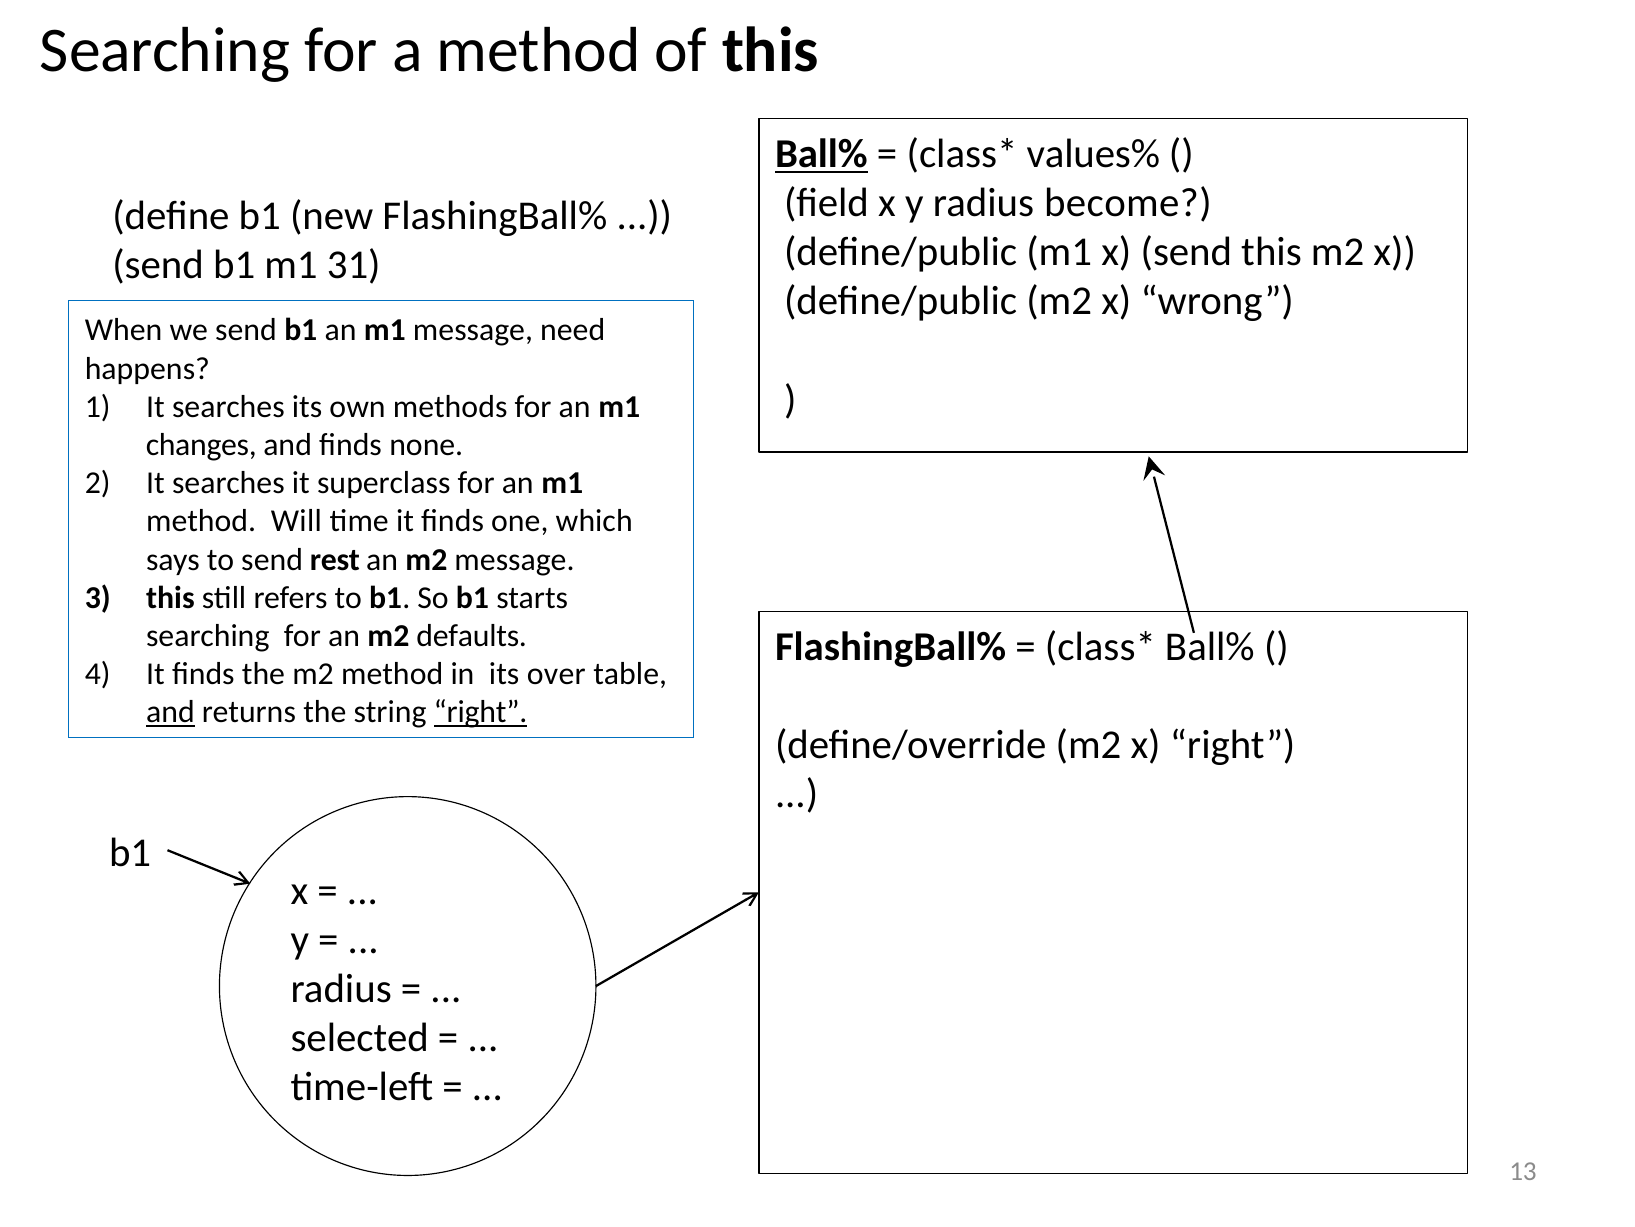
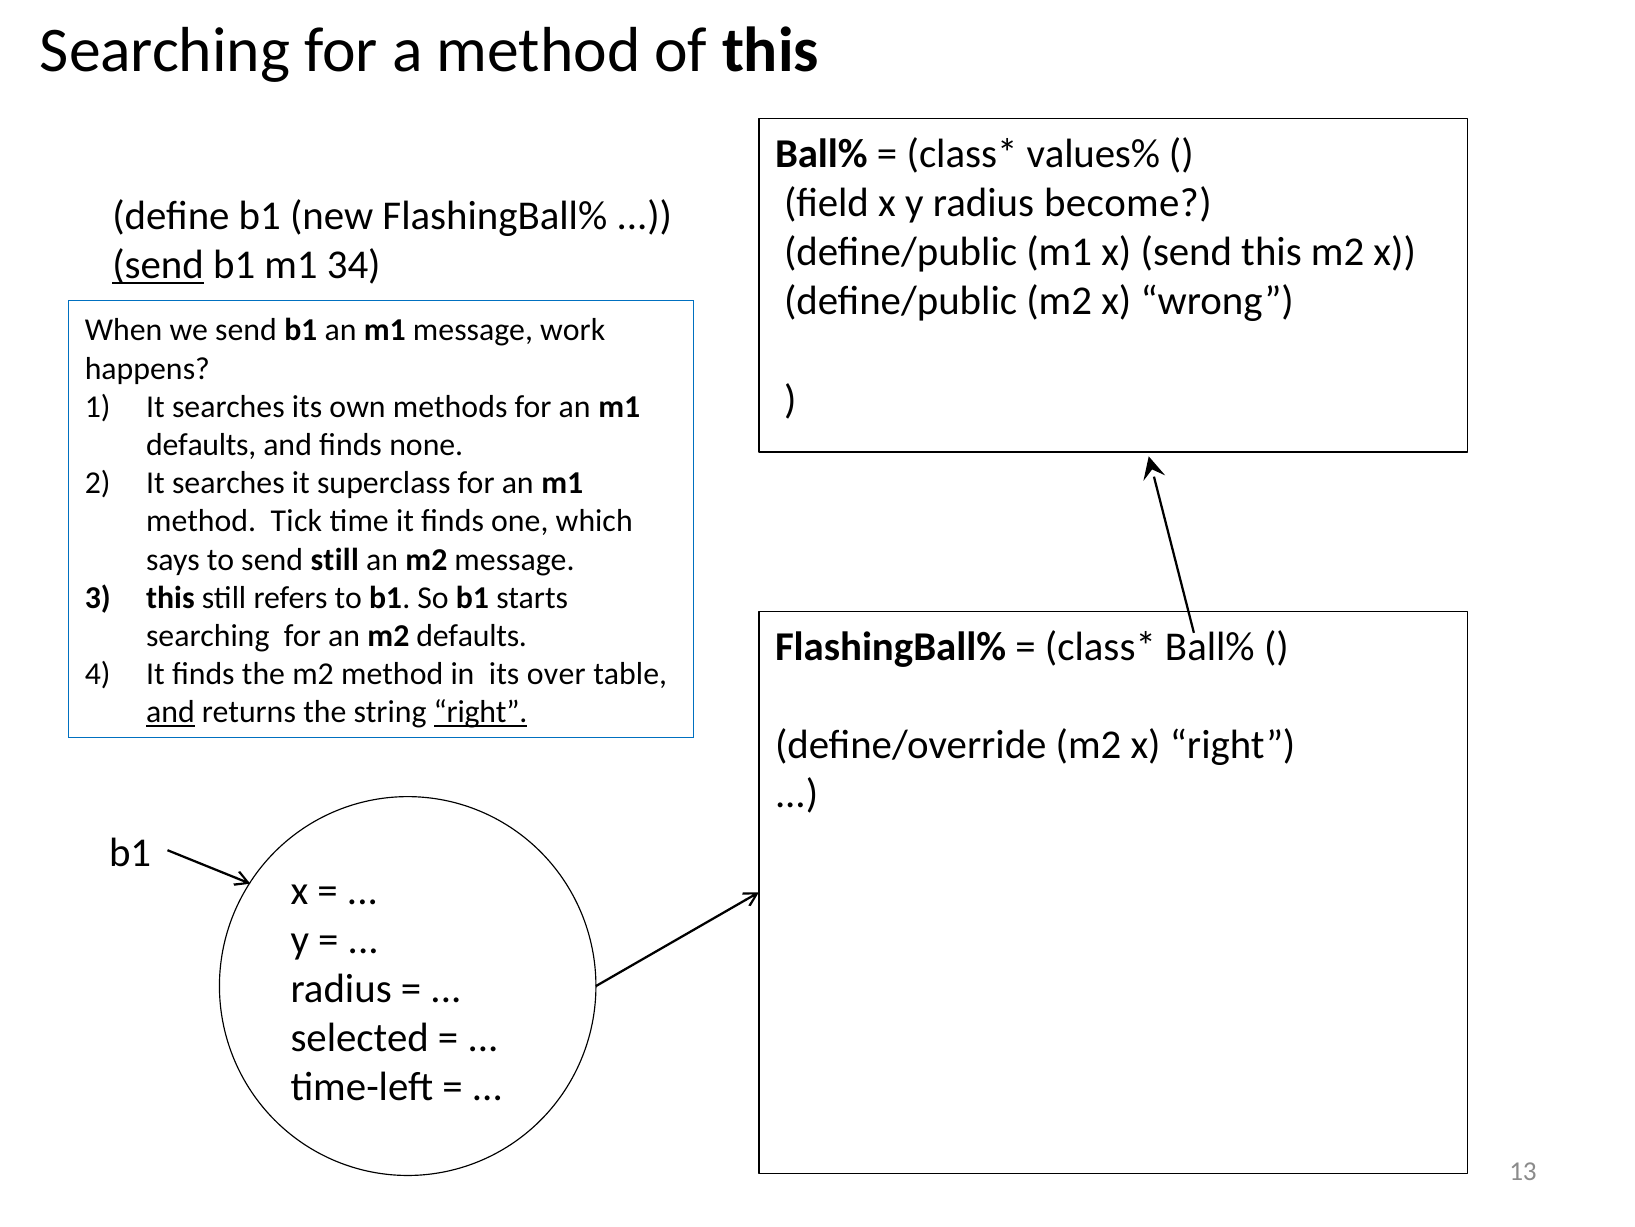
Ball% underline: present -> none (821, 154)
send underline: none -> present (158, 265)
31: 31 -> 34 (354, 265)
need: need -> work (573, 330)
changes: changes -> defaults (201, 445)
Will: Will -> Tick (296, 521)
send rest: rest -> still (335, 559)
